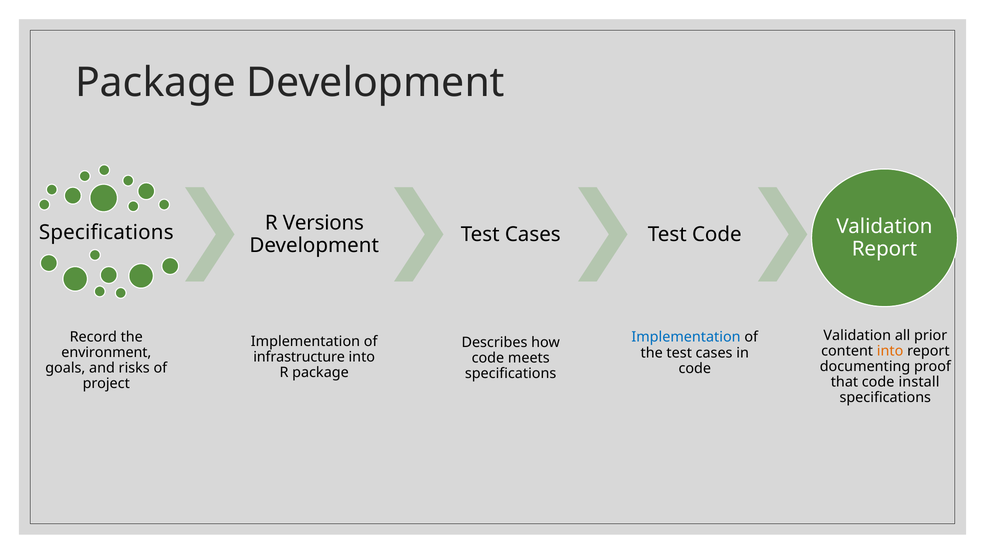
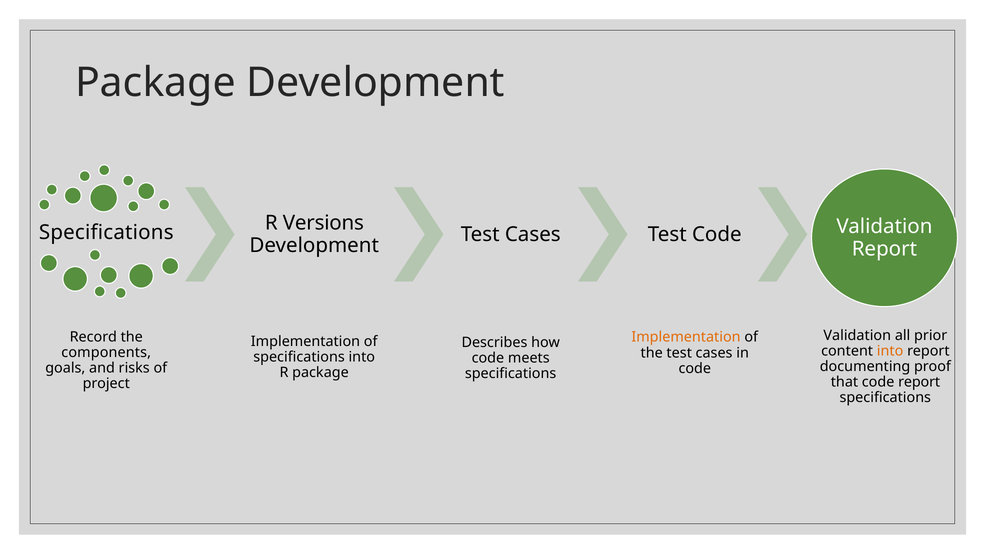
Implementation colour: blue -> orange (686, 337)
environment: environment -> components (106, 353)
infrastructure: infrastructure -> specifications (299, 357)
code install: install -> report (919, 382)
